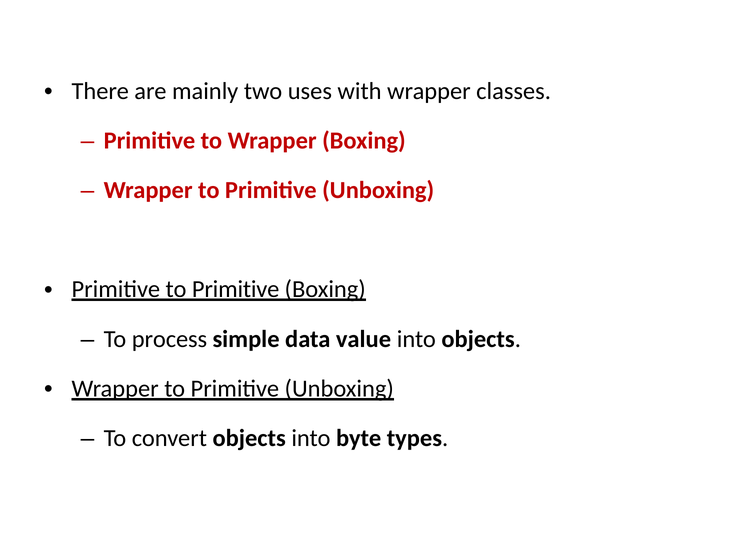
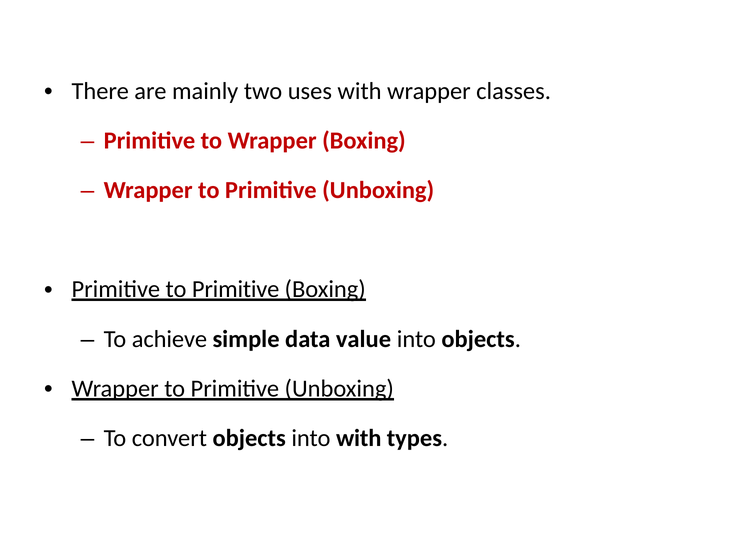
process: process -> achieve (169, 339)
into byte: byte -> with (359, 439)
